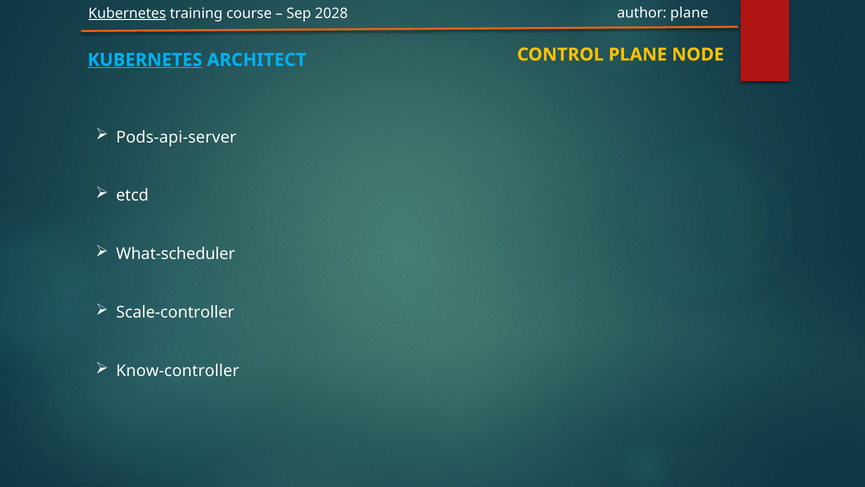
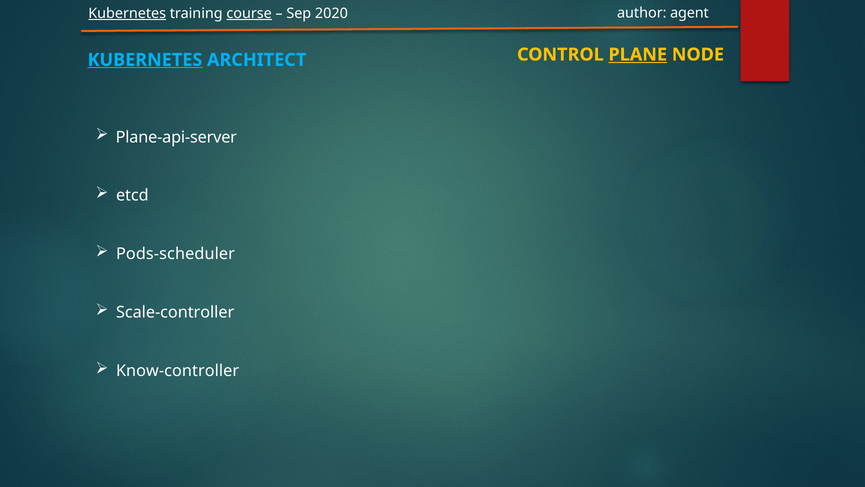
course underline: none -> present (249, 13)
2028: 2028 -> 2020 (331, 13)
author plane: plane -> agent (689, 13)
PLANE underline: none -> present (638, 55)
Pods-api-server: Pods-api-server -> Plane-api-server (176, 137)
What-scheduler: What-scheduler -> Pods-scheduler (175, 254)
